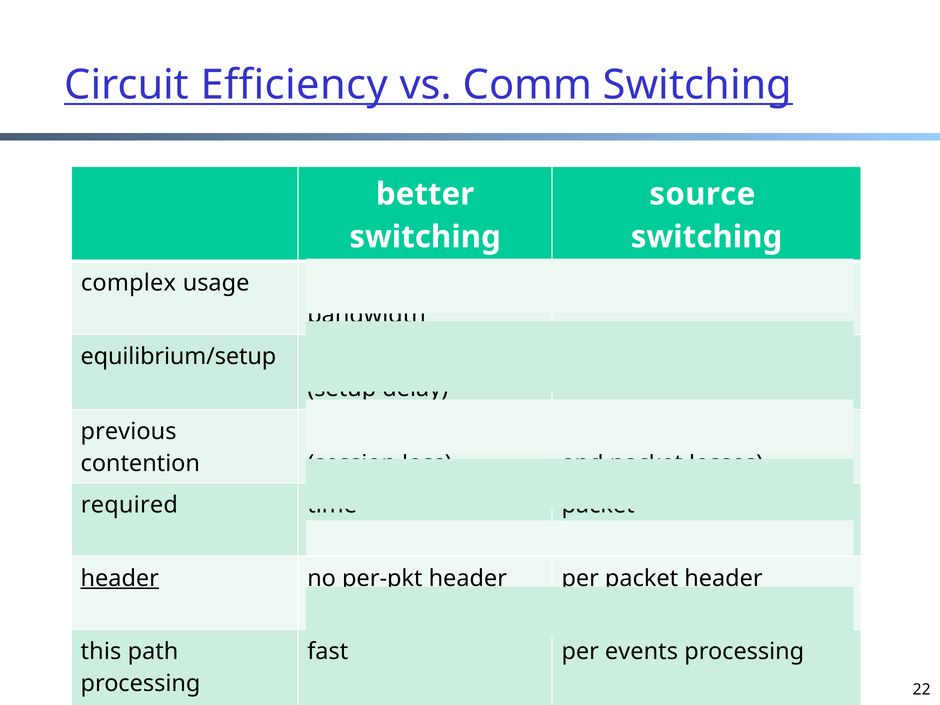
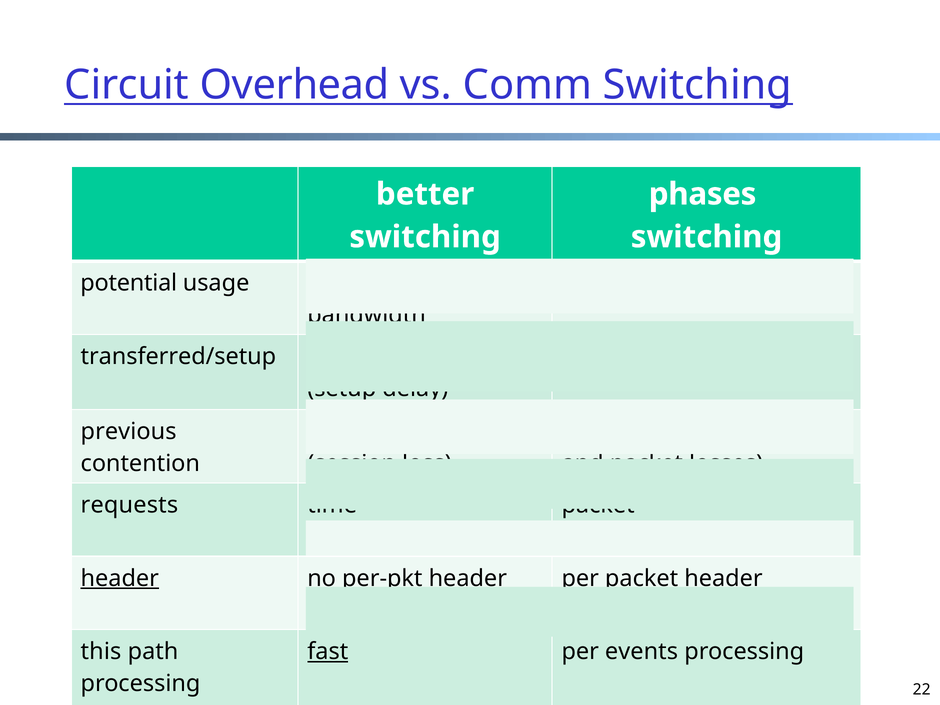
Efficiency: Efficiency -> Overhead (295, 85)
source: source -> phases (703, 194)
complex: complex -> potential (129, 283)
equilibrium/setup: equilibrium/setup -> transferred/setup (178, 357)
required: required -> requests (129, 505)
fast underline: none -> present (328, 652)
